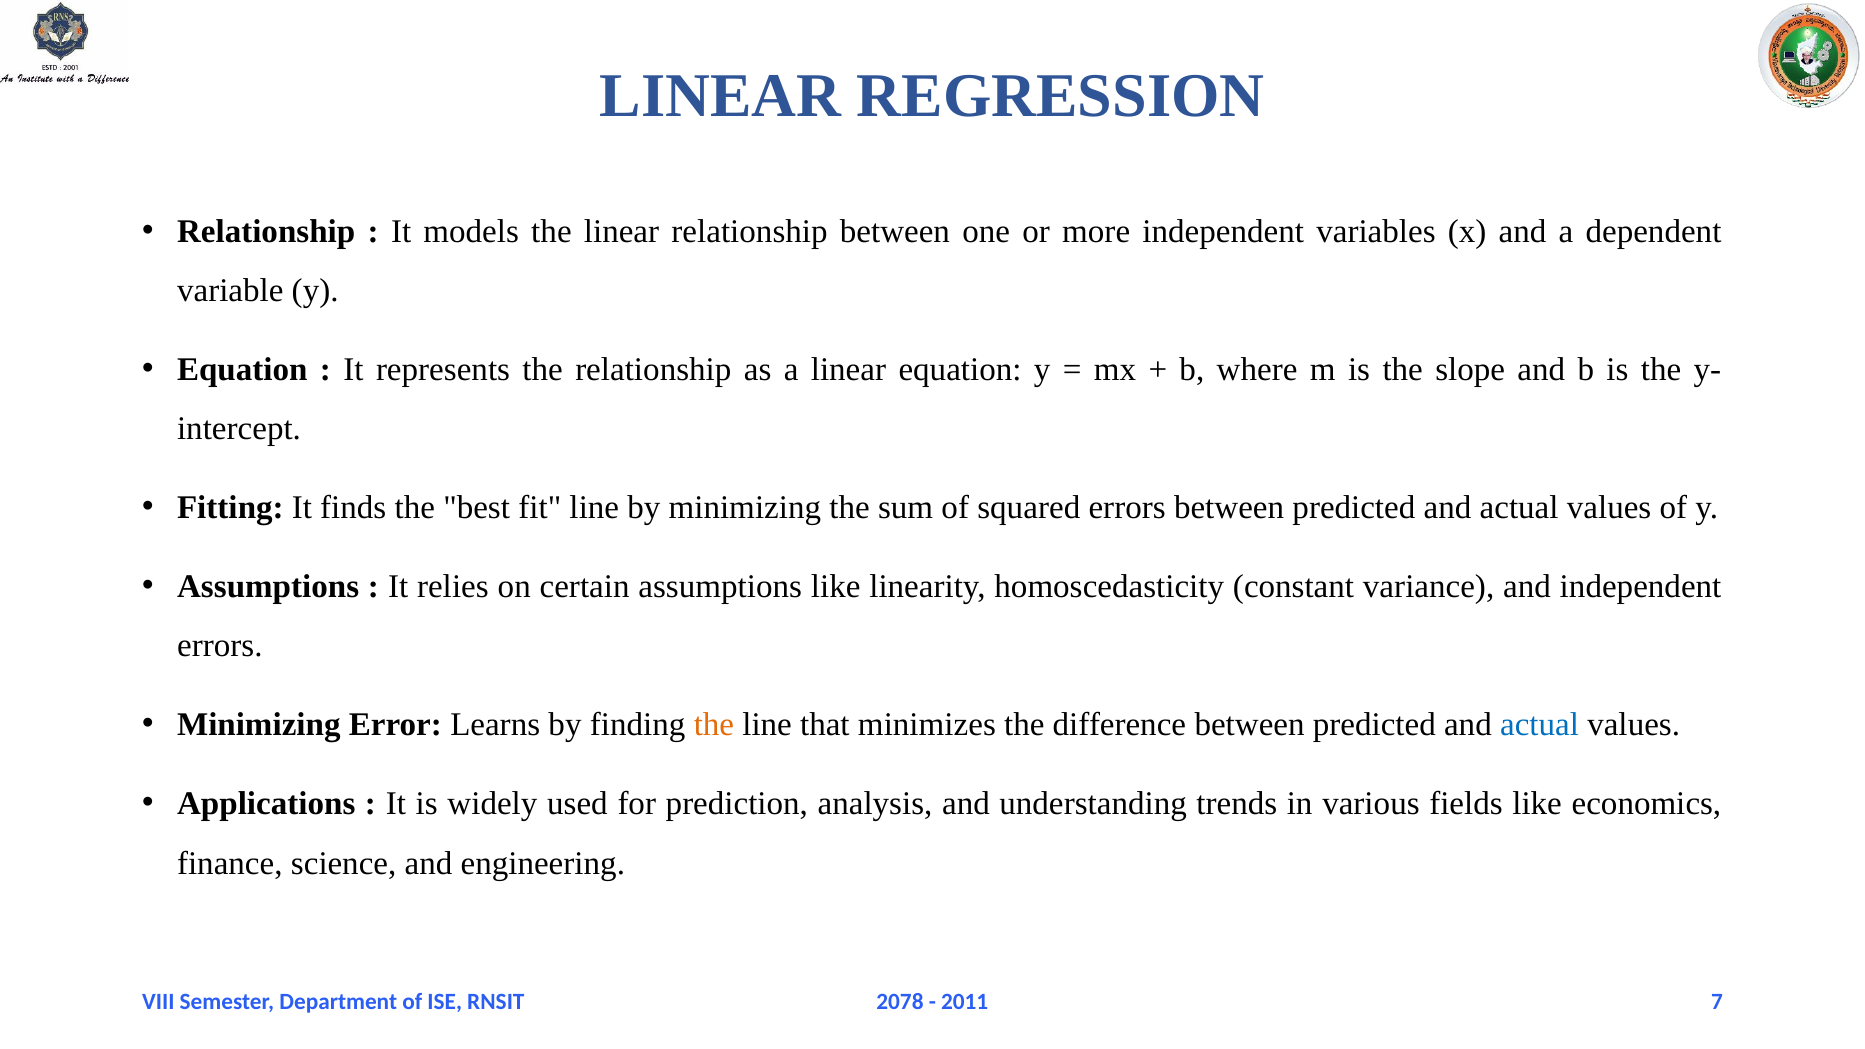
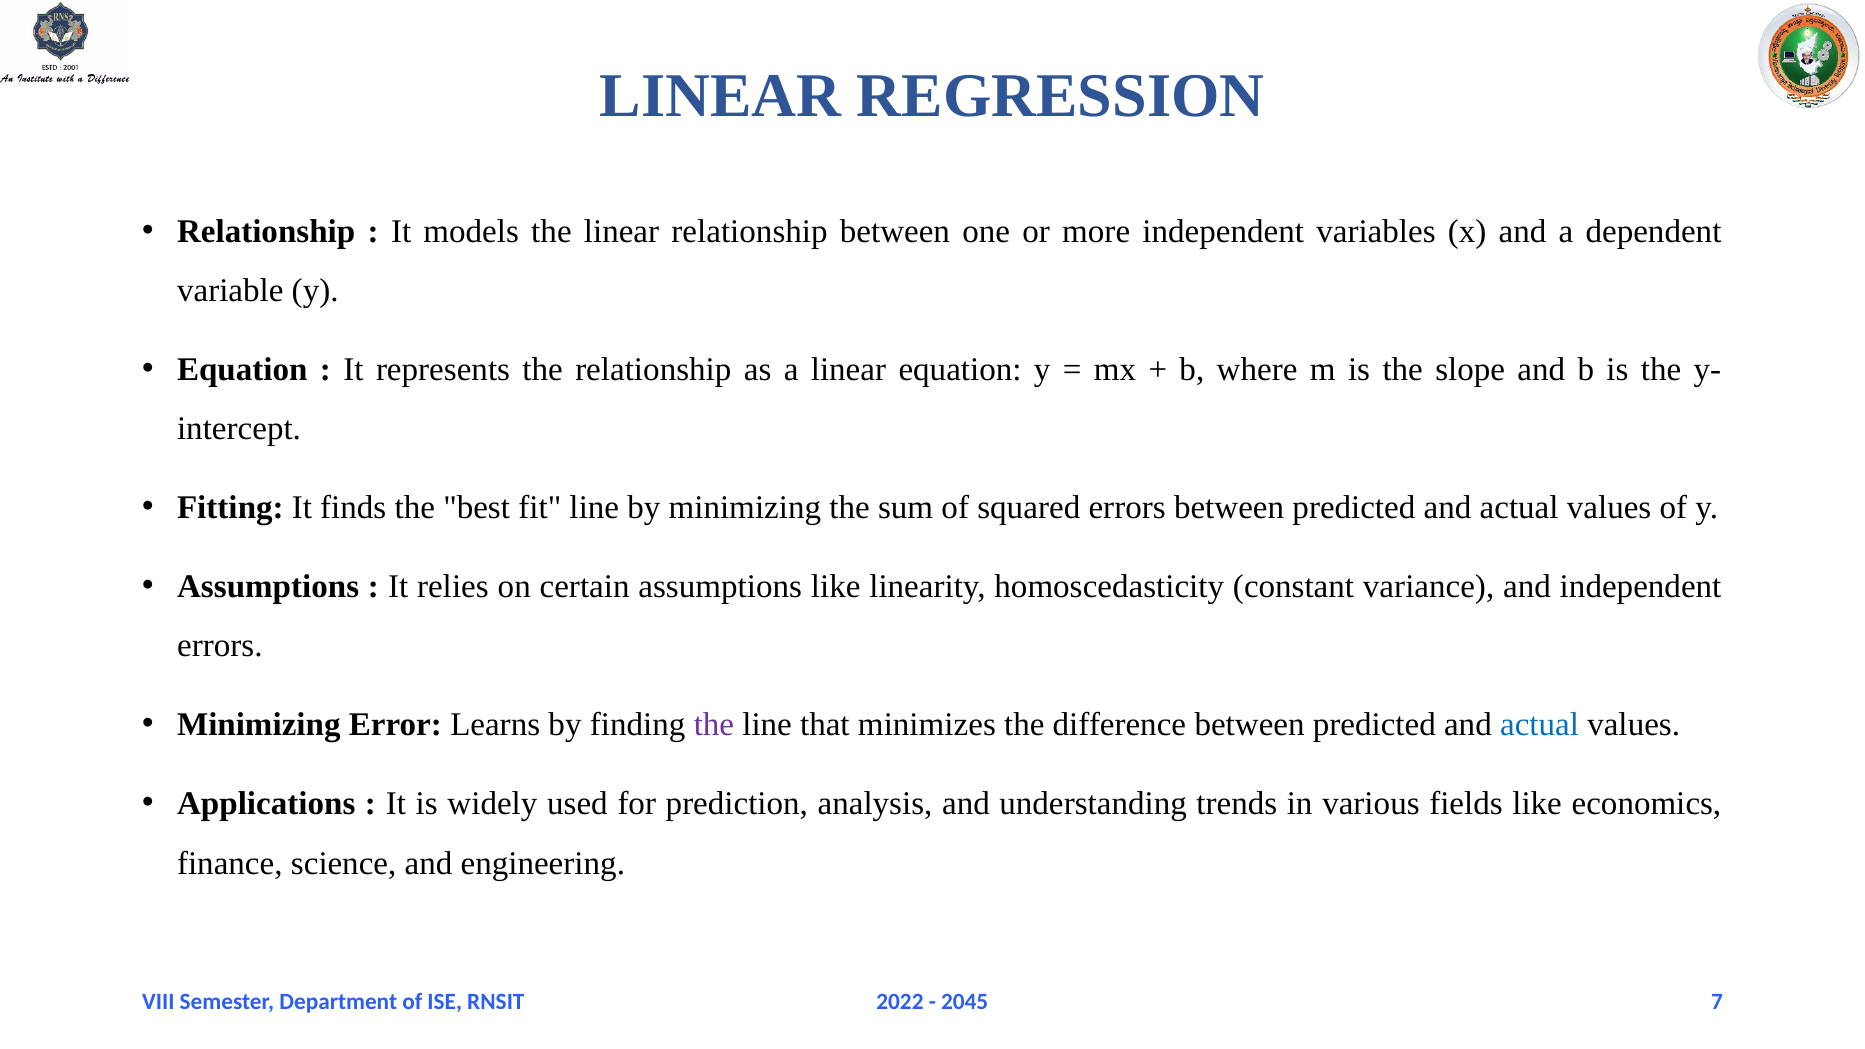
the colour: orange -> purple (714, 725)
2078: 2078 -> 2022 (900, 1002)
2011: 2011 -> 2045 (965, 1002)
